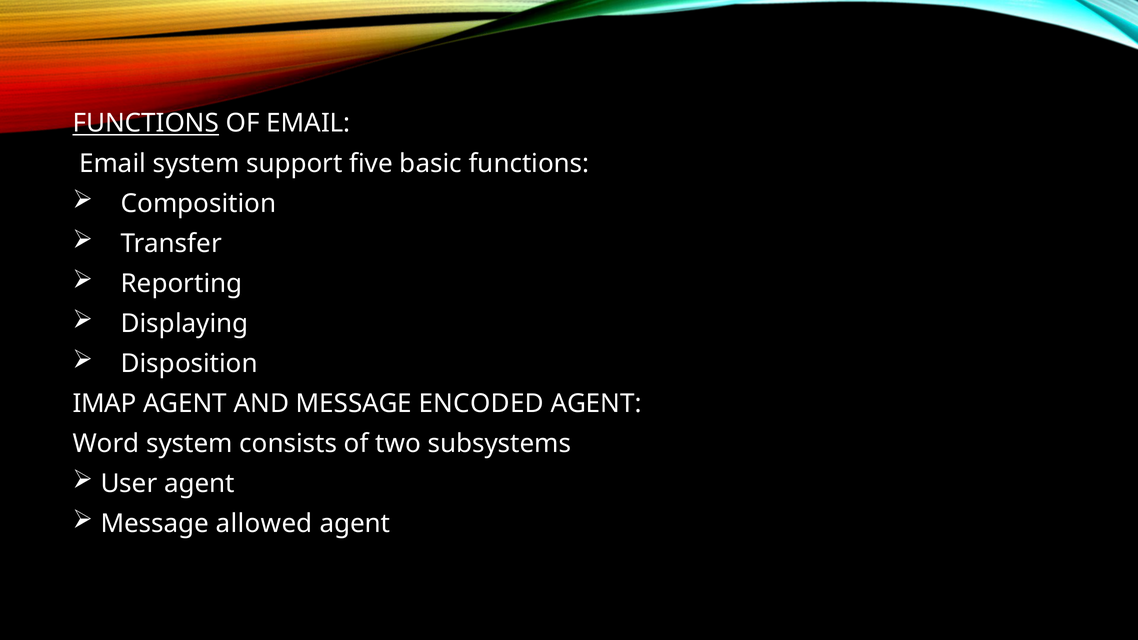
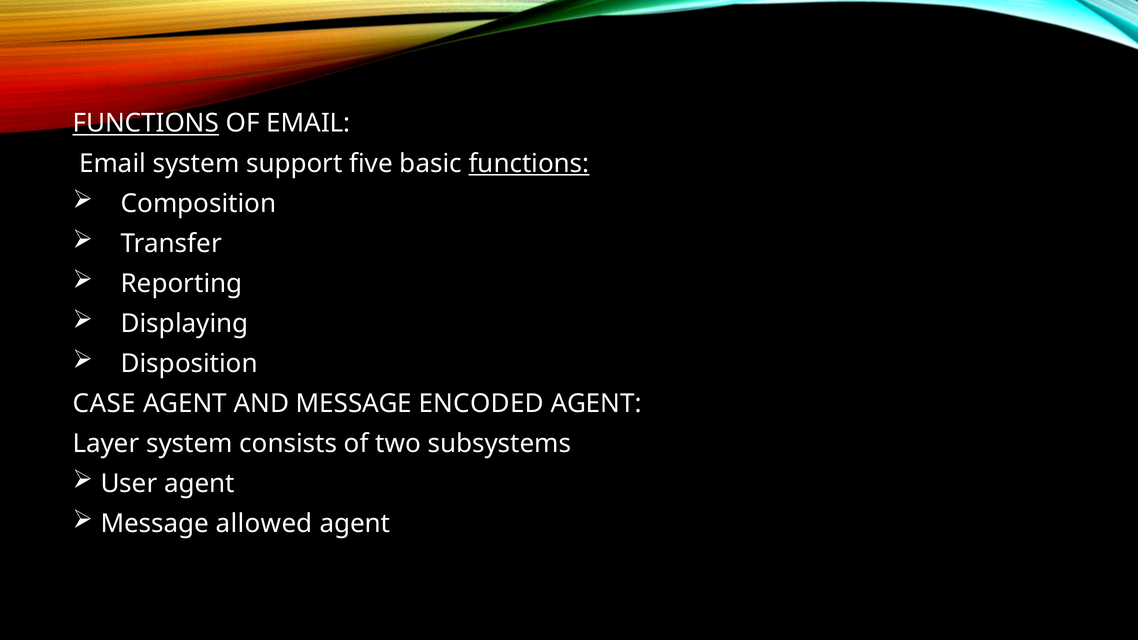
functions underline: none -> present (529, 163)
IMAP: IMAP -> CASE (104, 404)
Word: Word -> Layer (106, 444)
